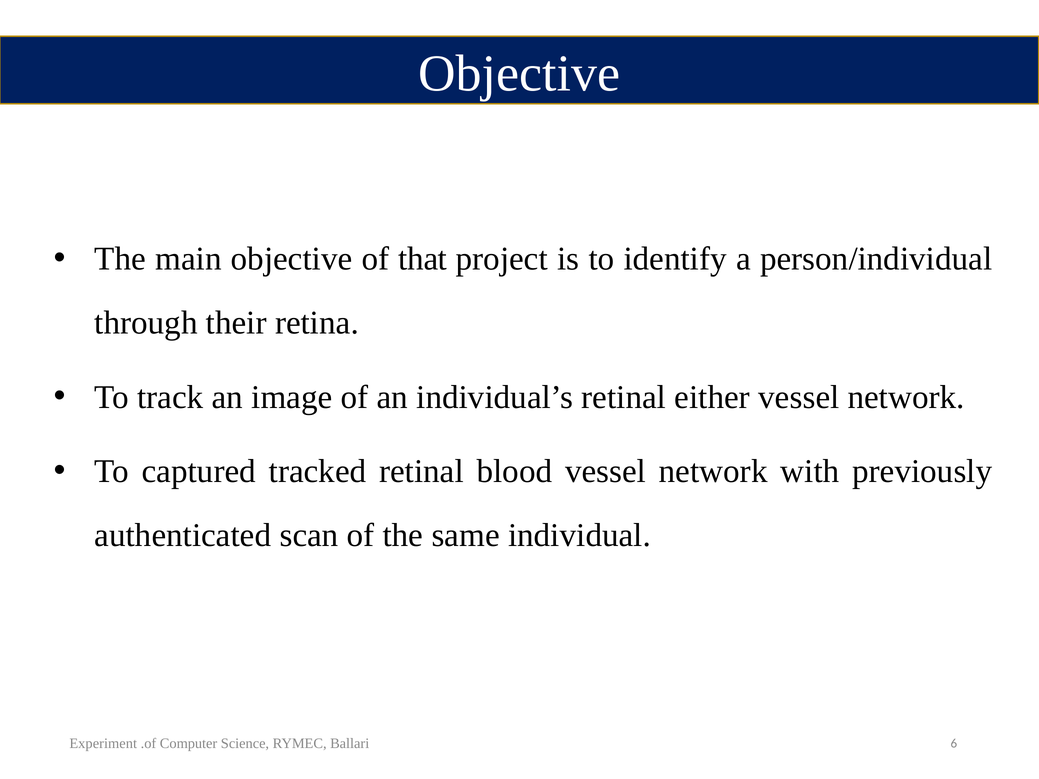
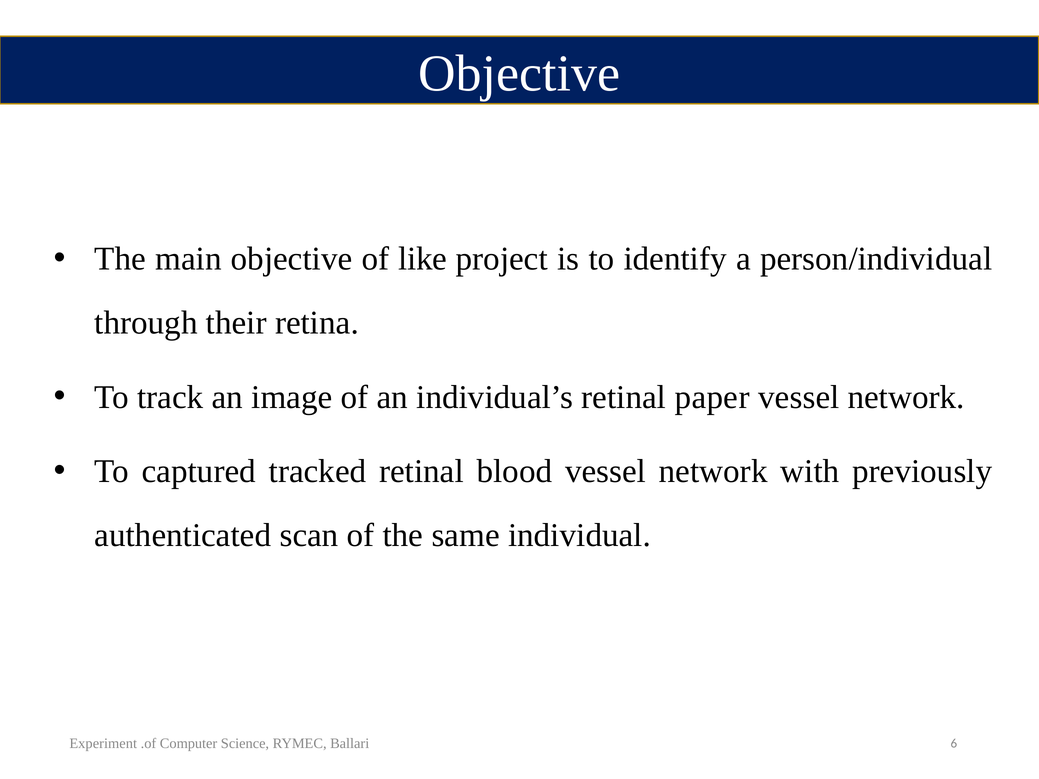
that: that -> like (423, 259)
either: either -> paper (712, 397)
